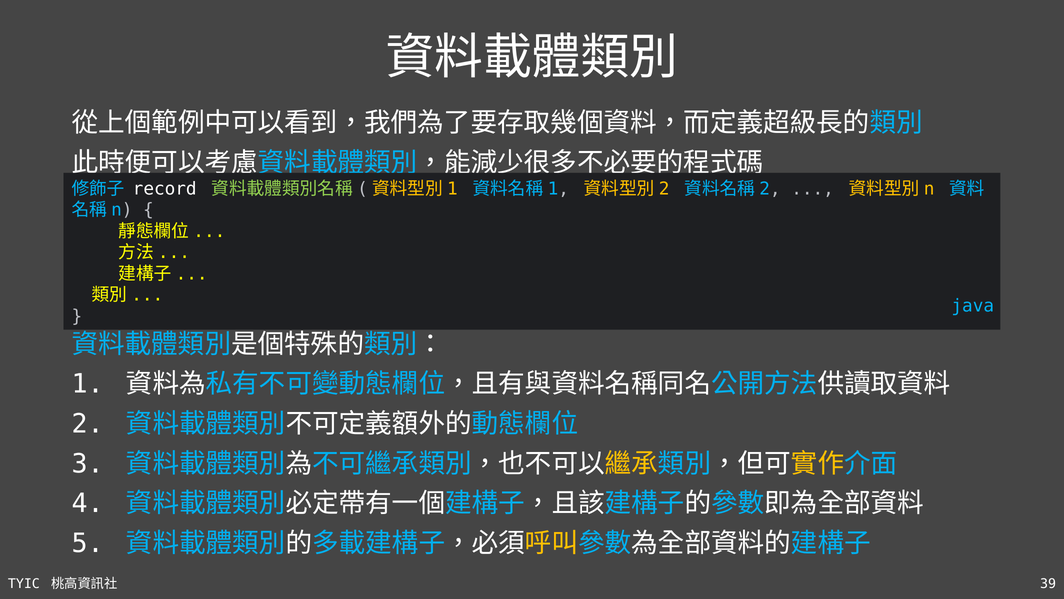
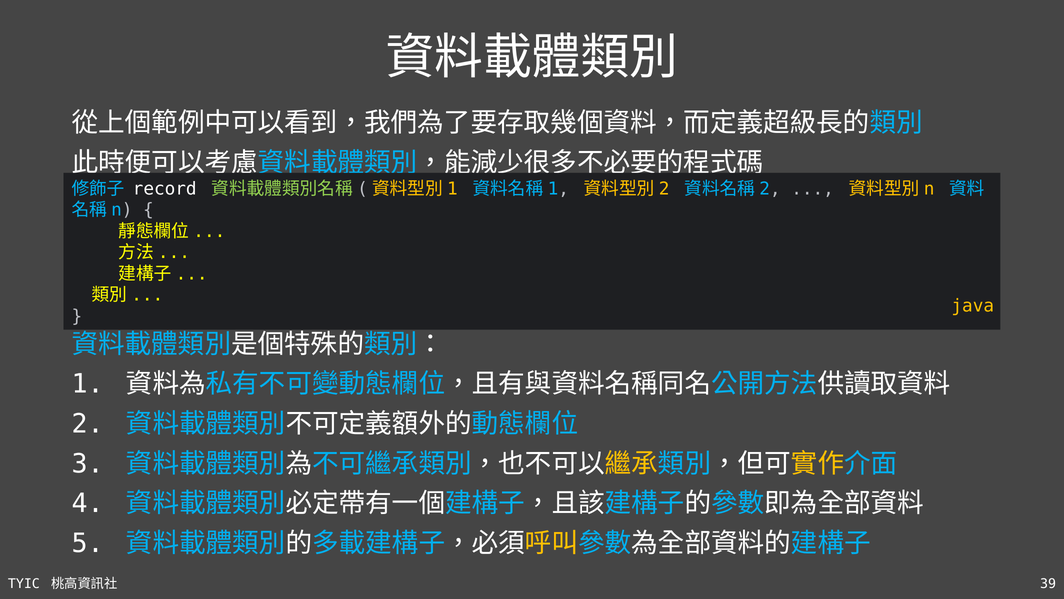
java colour: light blue -> yellow (973, 306)
